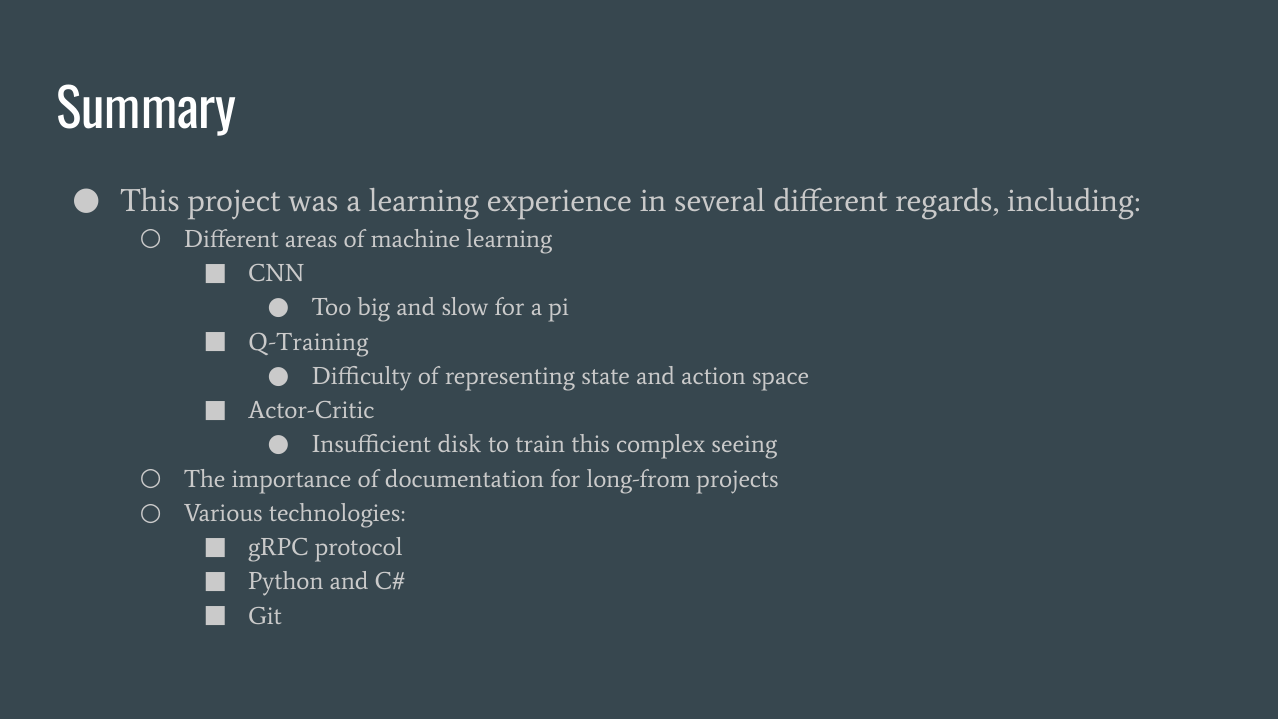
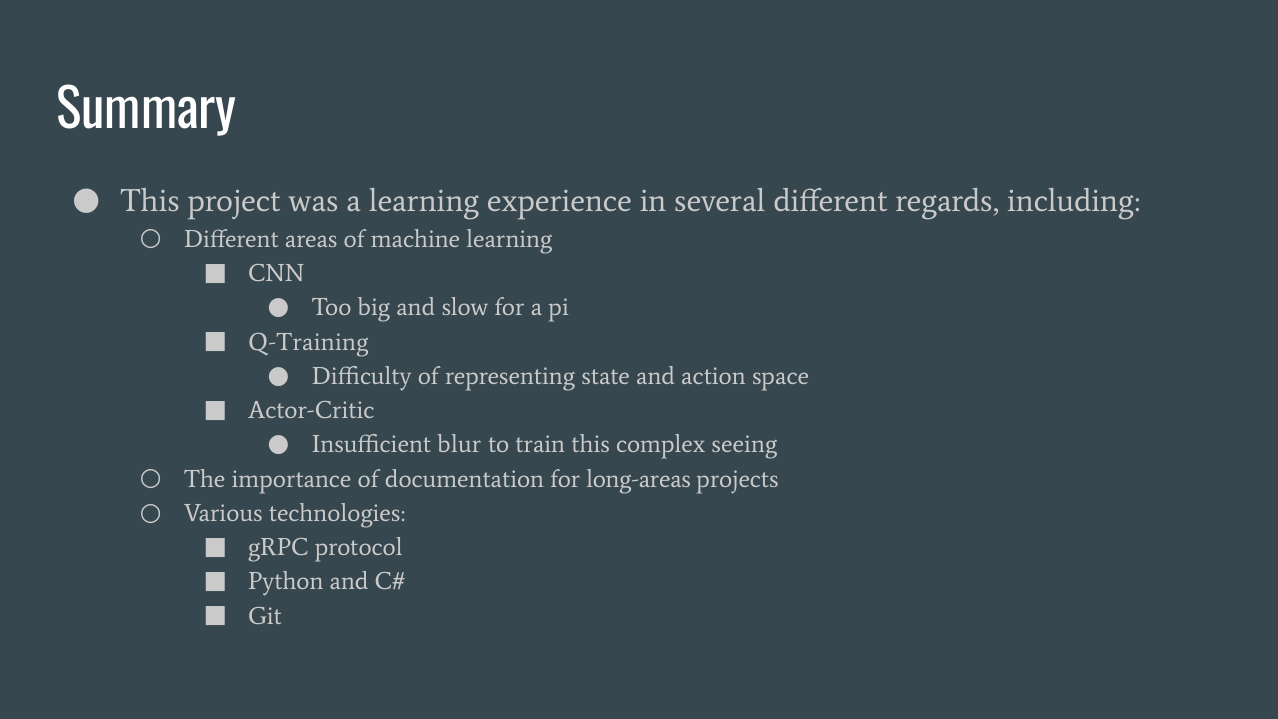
disk: disk -> blur (459, 445)
long-from: long-from -> long-areas (639, 479)
